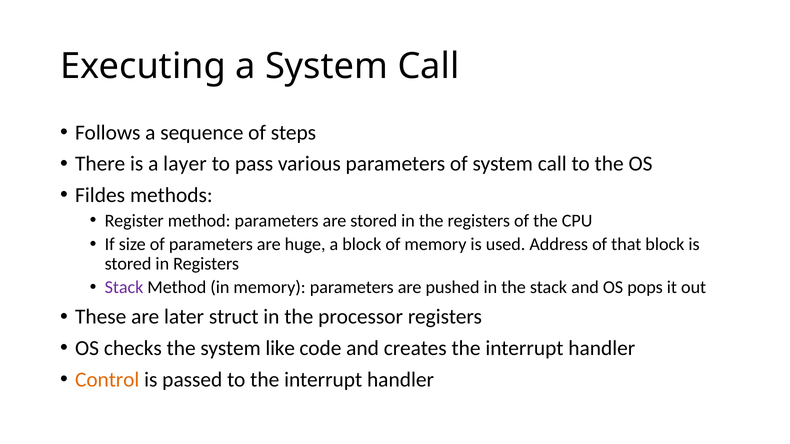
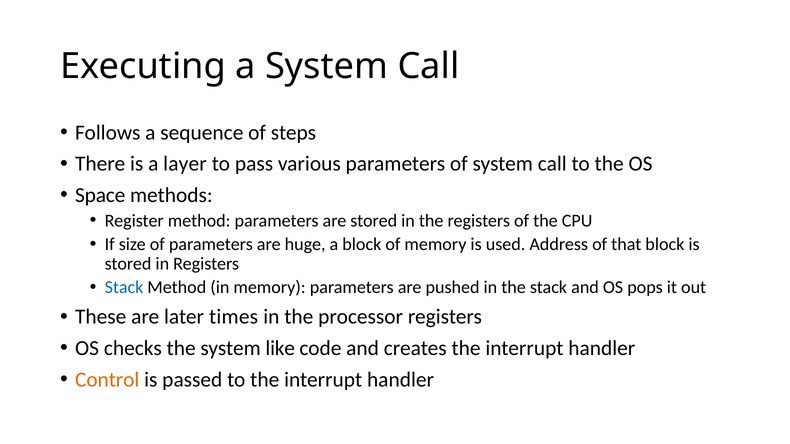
Fildes: Fildes -> Space (100, 195)
Stack colour: purple -> blue (124, 288)
struct: struct -> times (234, 317)
